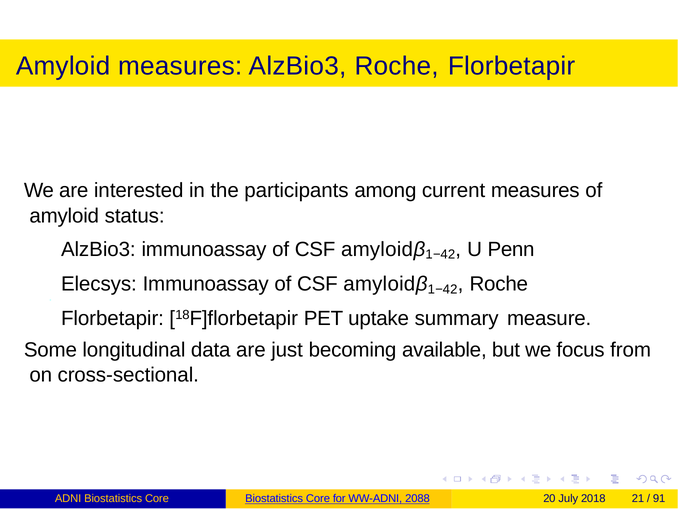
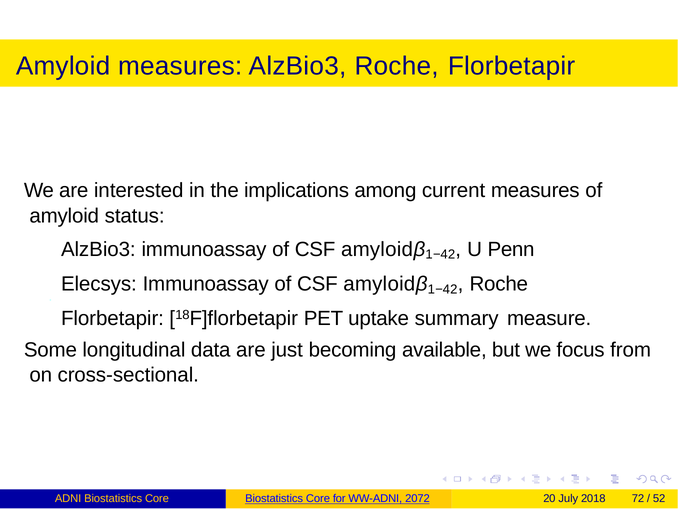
participants: participants -> implications (297, 191)
2088: 2088 -> 2072 (418, 499)
21: 21 -> 72 (638, 499)
91: 91 -> 52 (659, 499)
